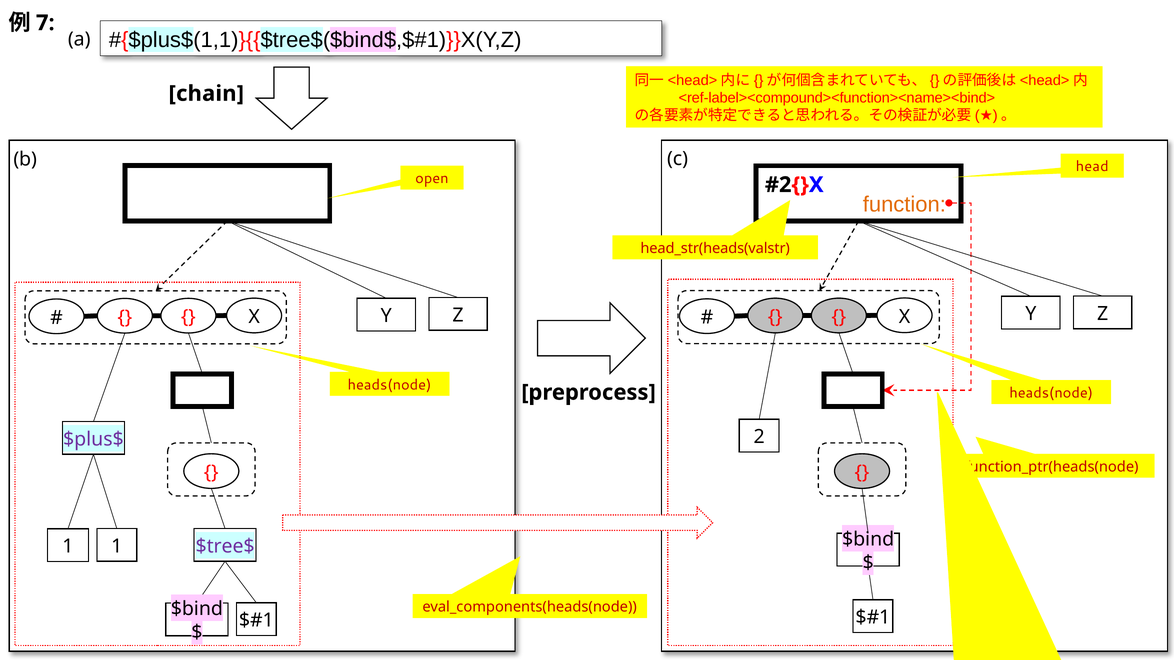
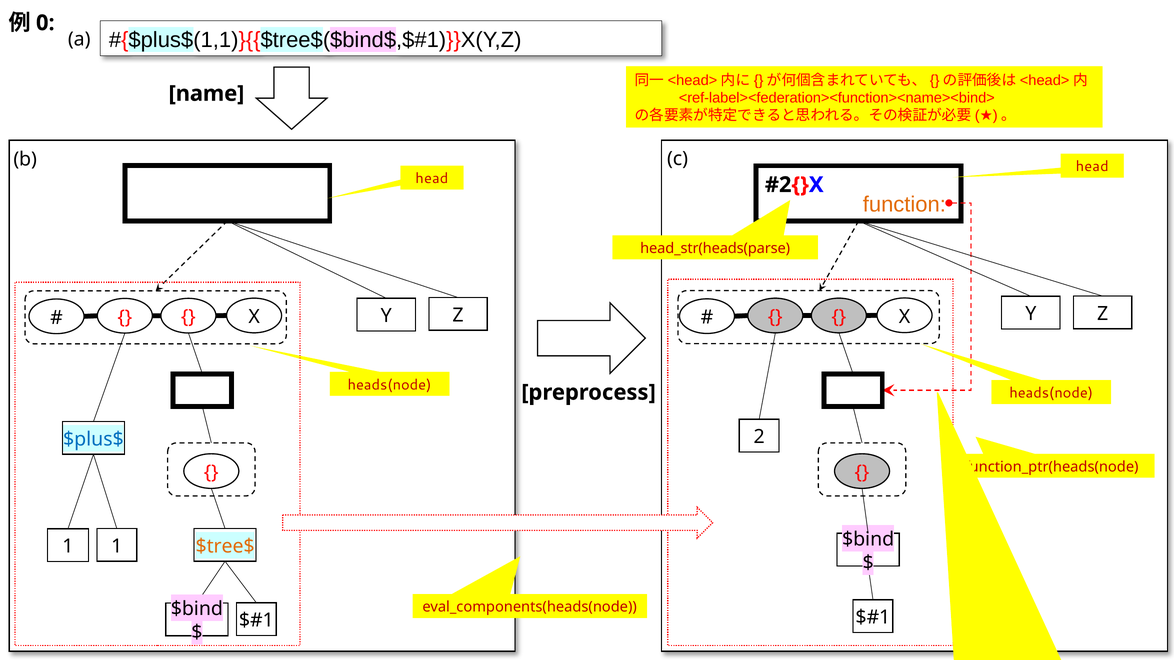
7: 7 -> 0 (45, 23)
chain: chain -> name (206, 94)
<ref-label><compound><function><name><bind>: <ref-label><compound><function><name><bind> -> <ref-label><federation><function><name><bind> (837, 98)
open: open -> head (432, 179)
head_str(heads(valstr: head_str(heads(valstr -> head_str(heads(parse (715, 248)
$plus$ colour: purple -> blue (93, 440)
$tree$ colour: purple -> orange (225, 547)
